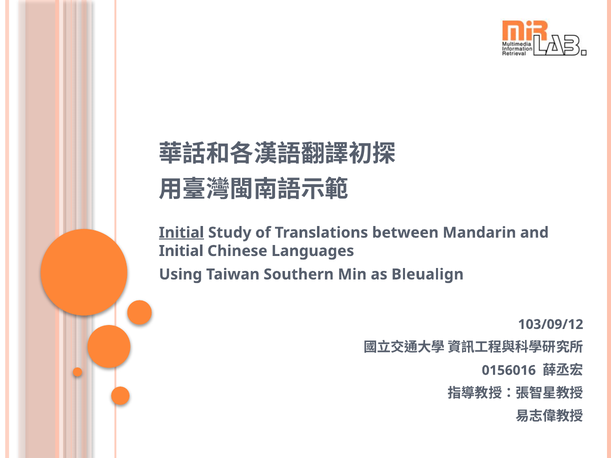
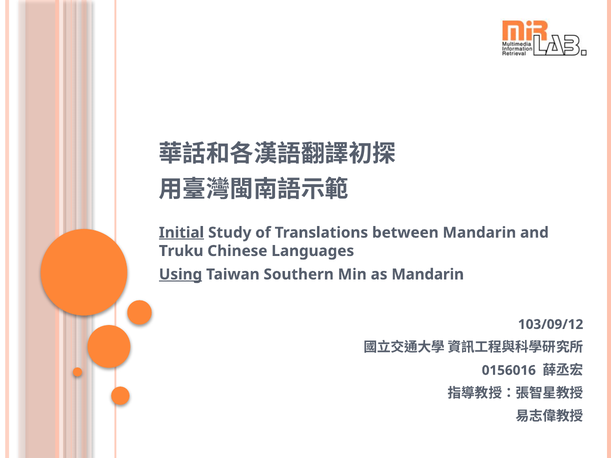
Initial: Initial -> Truku (181, 251)
Using underline: none -> present (181, 275)
as Bleualign: Bleualign -> Mandarin (428, 275)
